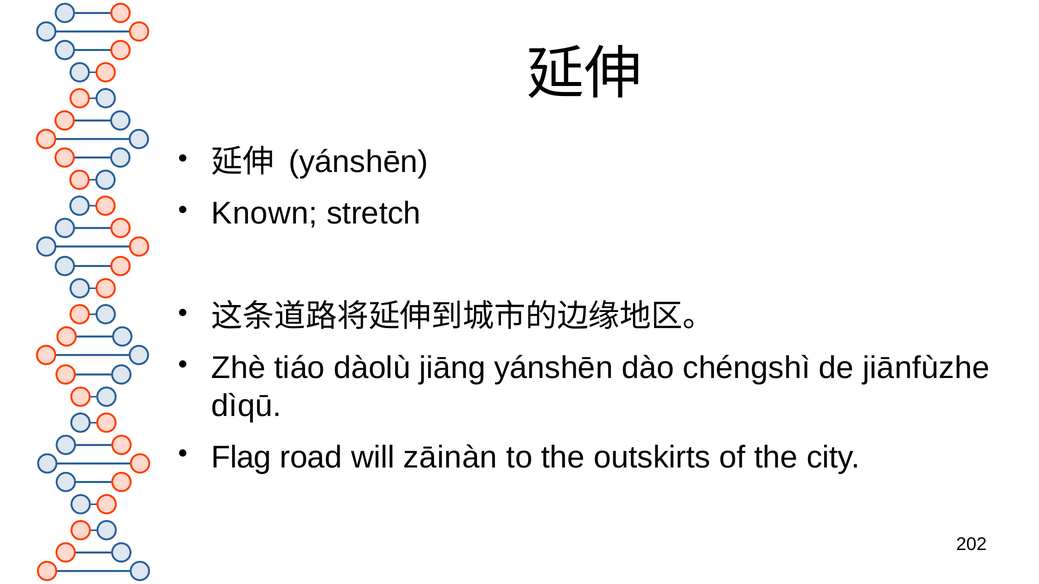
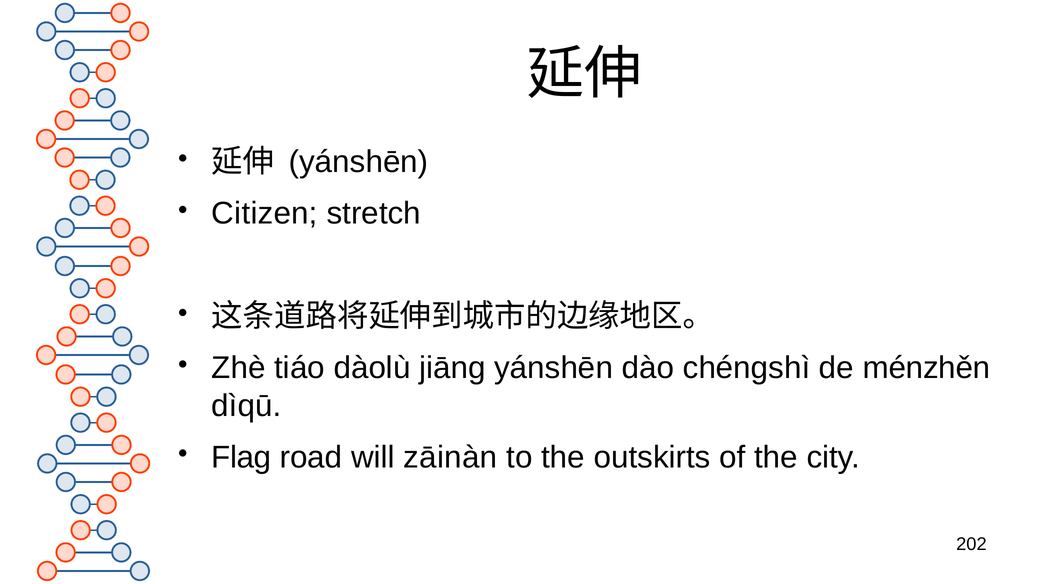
Known: Known -> Citizen (265, 214)
jiānfùzhe: jiānfùzhe -> ménzhěn (927, 368)
